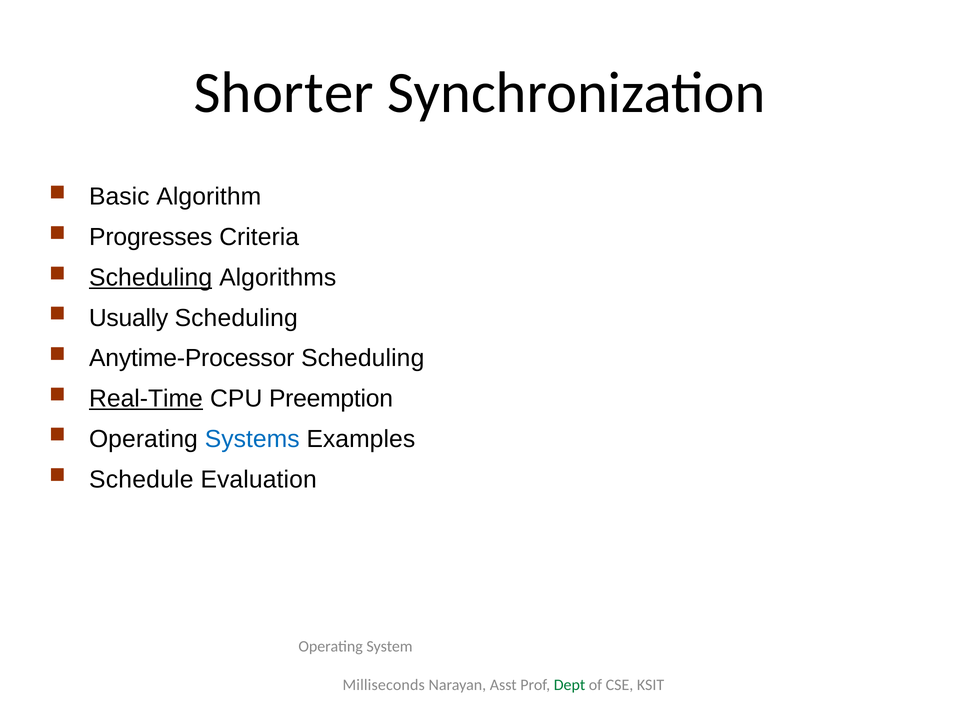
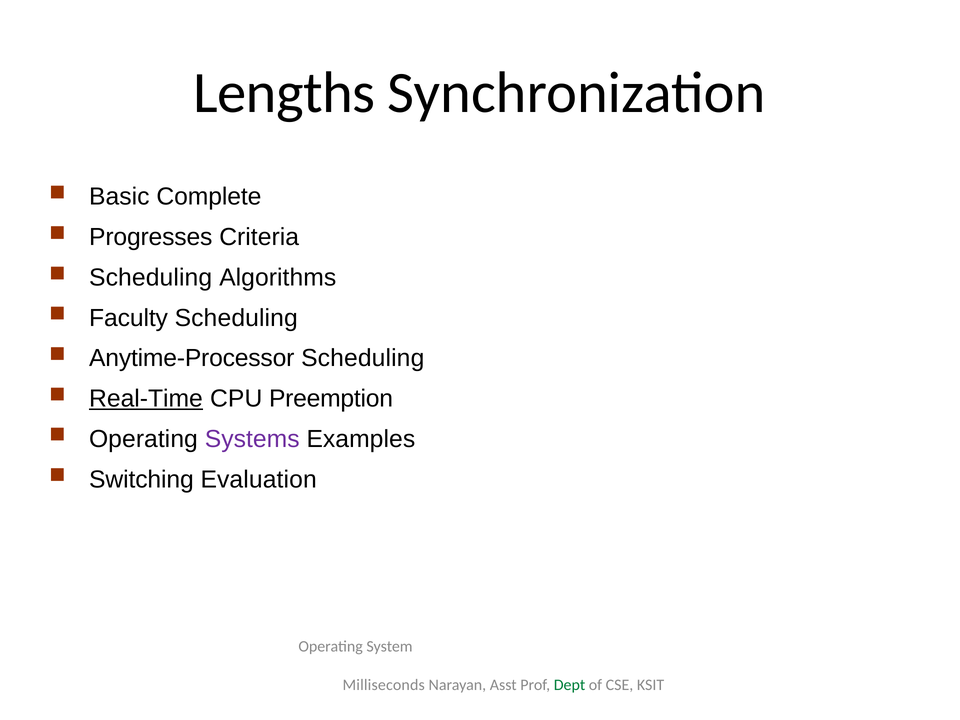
Shorter: Shorter -> Lengths (284, 93)
Algorithm: Algorithm -> Complete (209, 197)
Scheduling underline: present -> none (151, 278)
Usually: Usually -> Faculty (129, 318)
Systems colour: blue -> purple (252, 439)
Schedule: Schedule -> Switching (141, 479)
